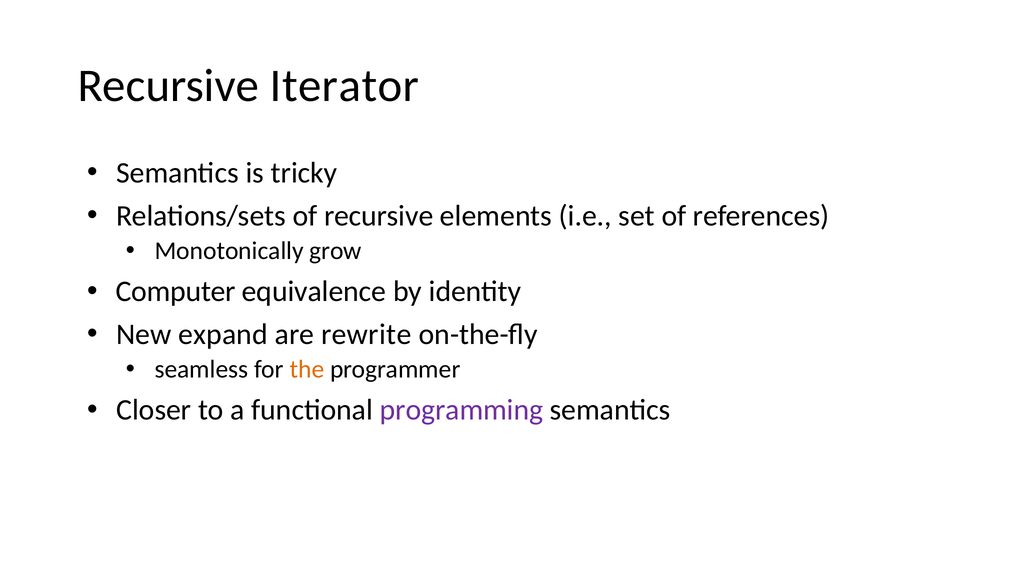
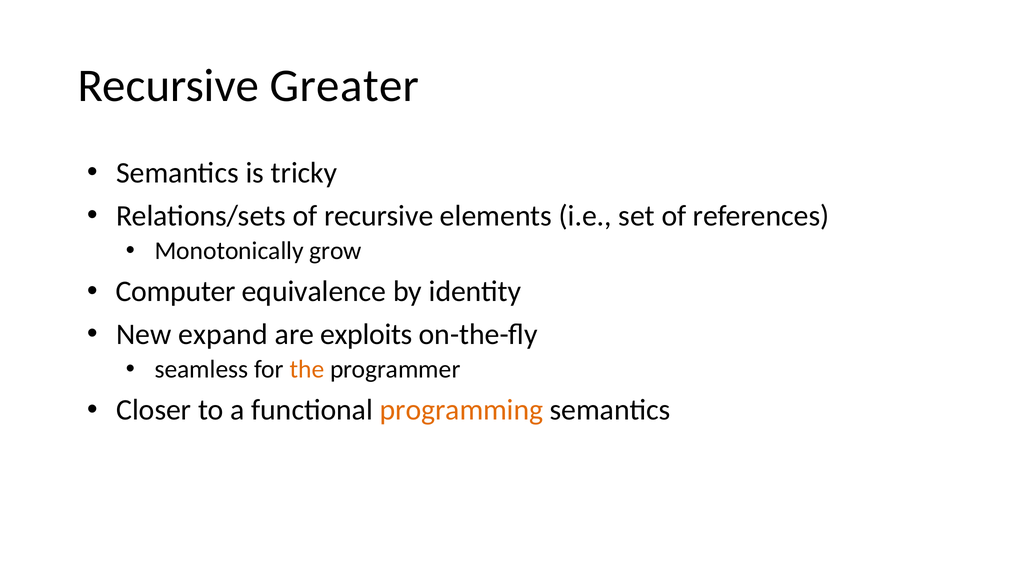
Iterator: Iterator -> Greater (344, 86)
rewrite: rewrite -> exploits (367, 334)
programming colour: purple -> orange (461, 410)
